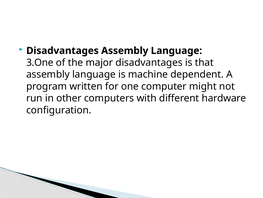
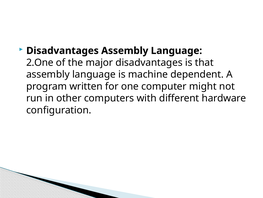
3.One: 3.One -> 2.One (40, 62)
